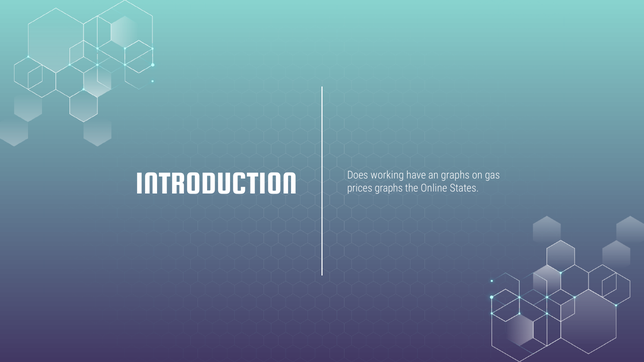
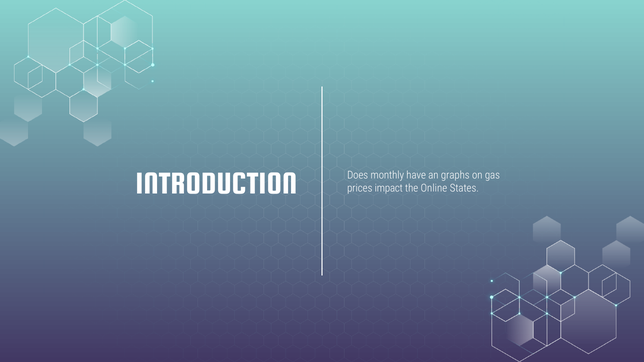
working: working -> monthly (387, 175)
prices graphs: graphs -> impact (389, 188)
